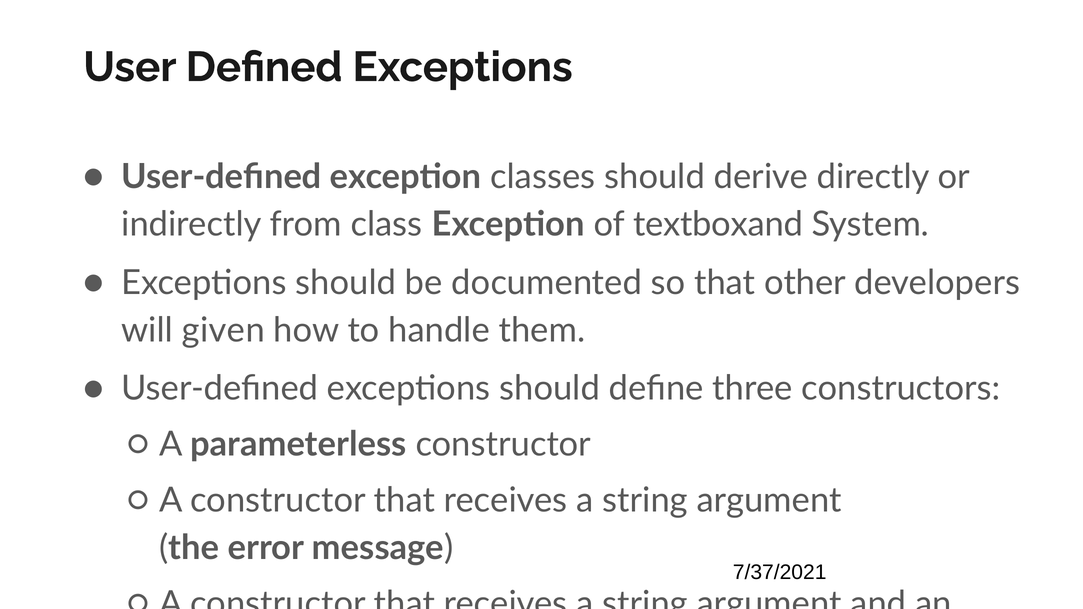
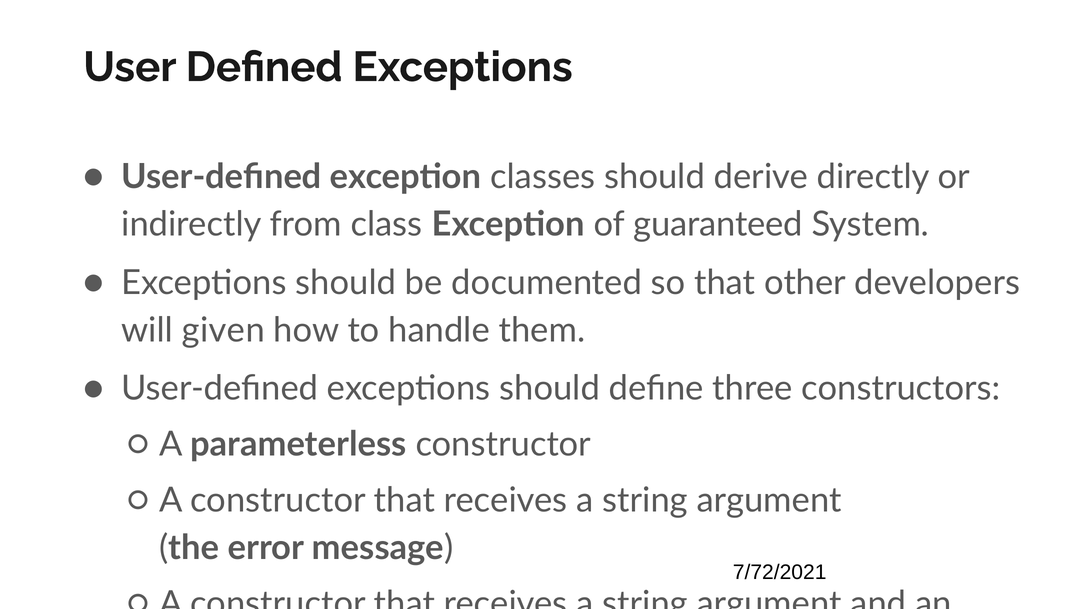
textboxand: textboxand -> guaranteed (718, 225)
7/37/2021: 7/37/2021 -> 7/72/2021 (780, 573)
